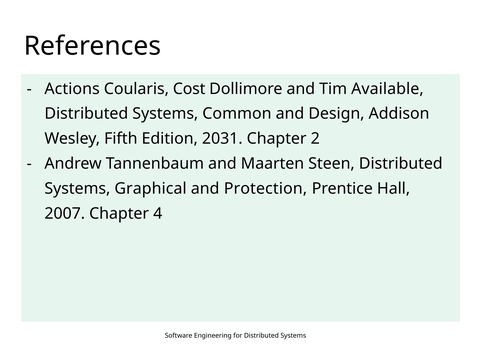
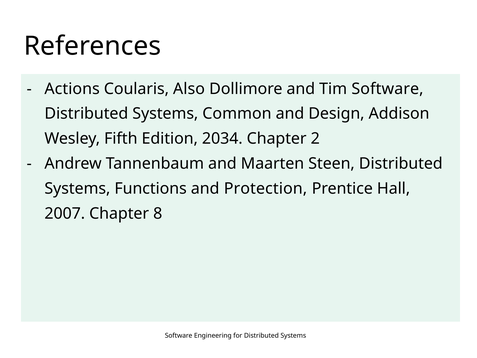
Cost: Cost -> Also (189, 89)
Tim Available: Available -> Software (387, 89)
2031: 2031 -> 2034 (222, 139)
Graphical: Graphical -> Functions (151, 189)
4: 4 -> 8 (158, 213)
